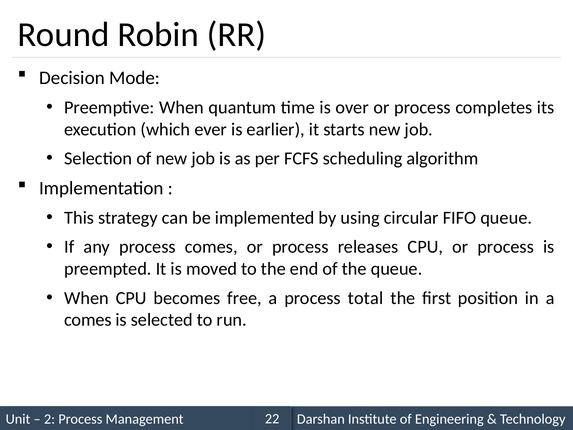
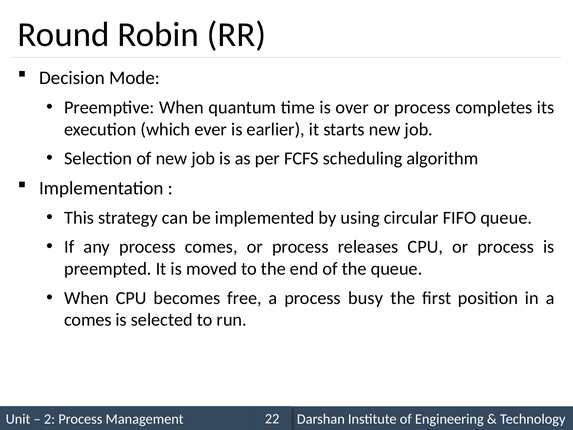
total: total -> busy (366, 298)
